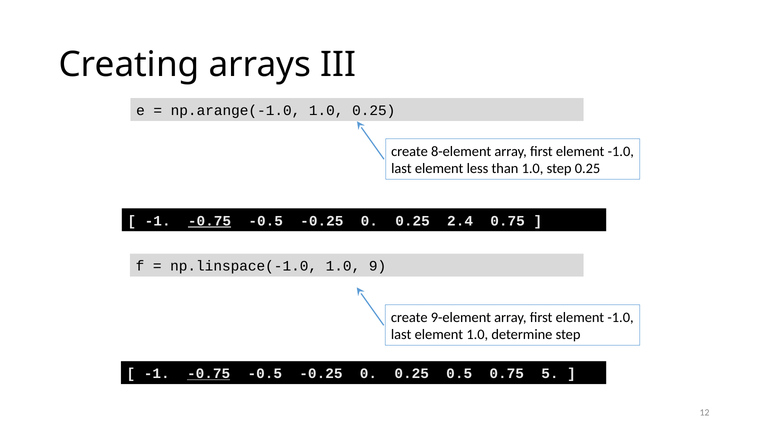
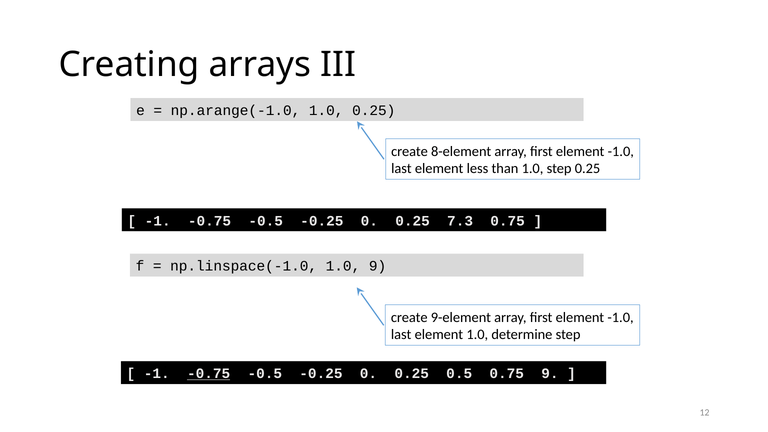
-0.75 underline: present -> none (210, 221)
2.4: 2.4 -> 7.3 (460, 221)
0.75 5: 5 -> 9 (550, 374)
